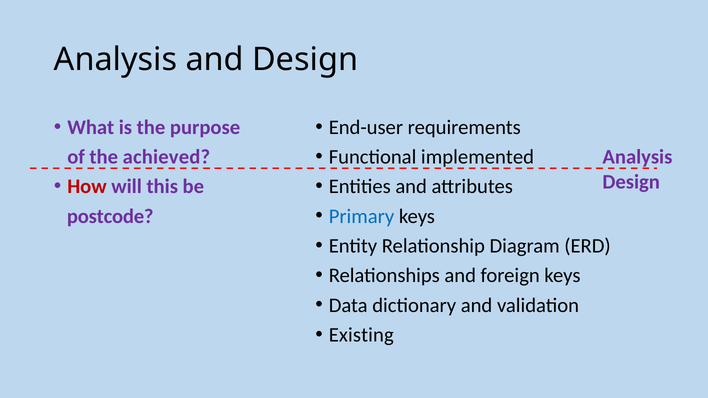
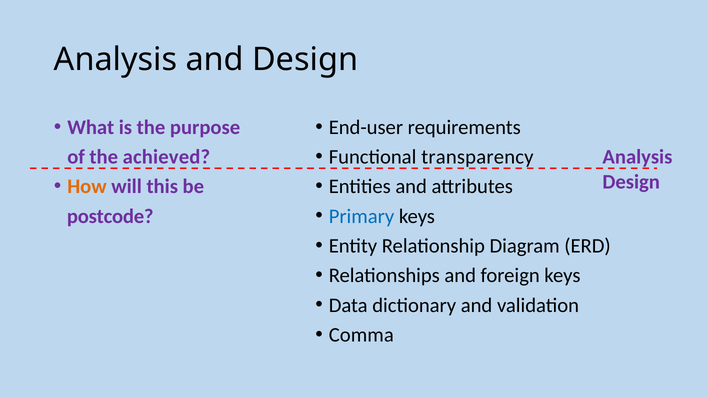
implemented: implemented -> transparency (477, 157)
How colour: red -> orange (87, 187)
Existing: Existing -> Comma (361, 335)
